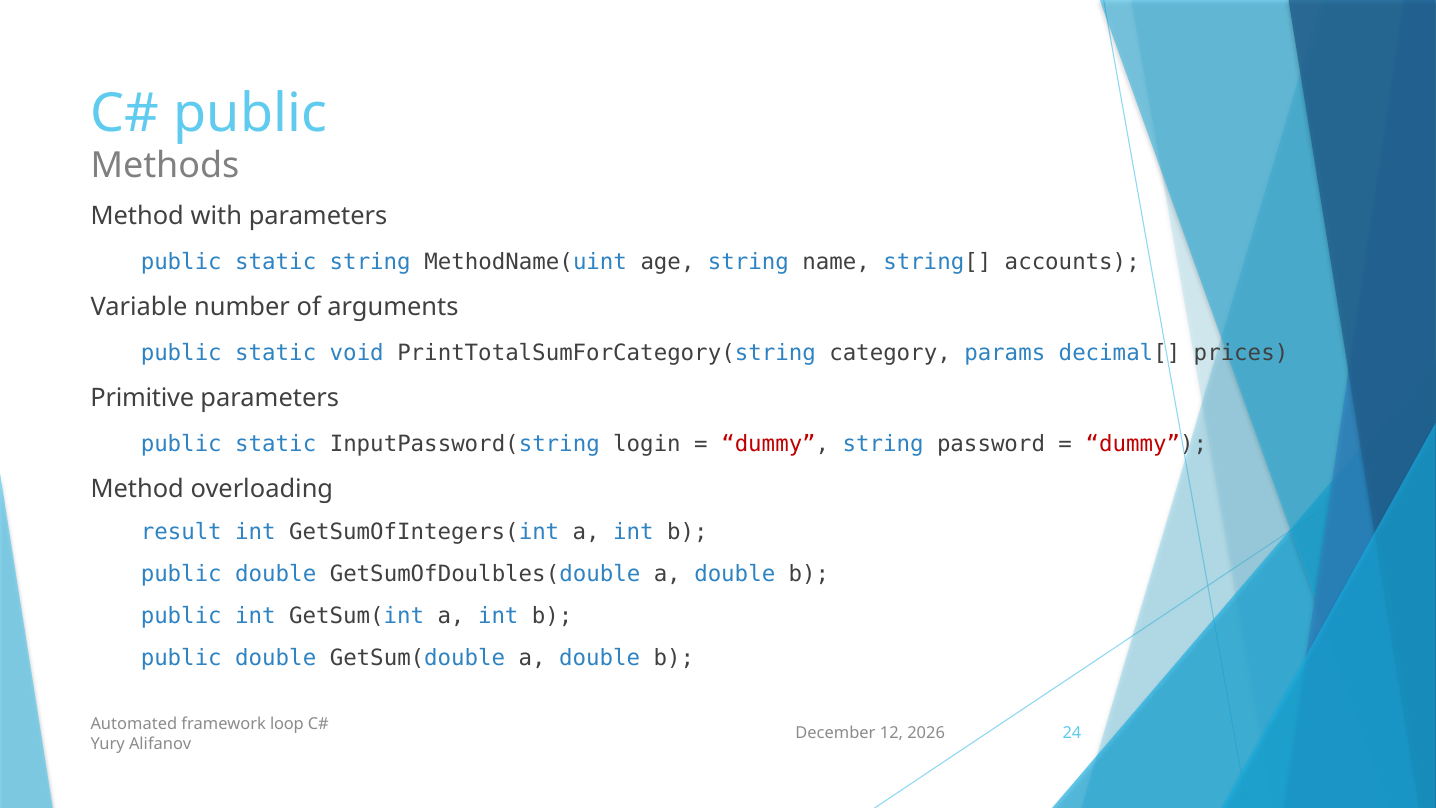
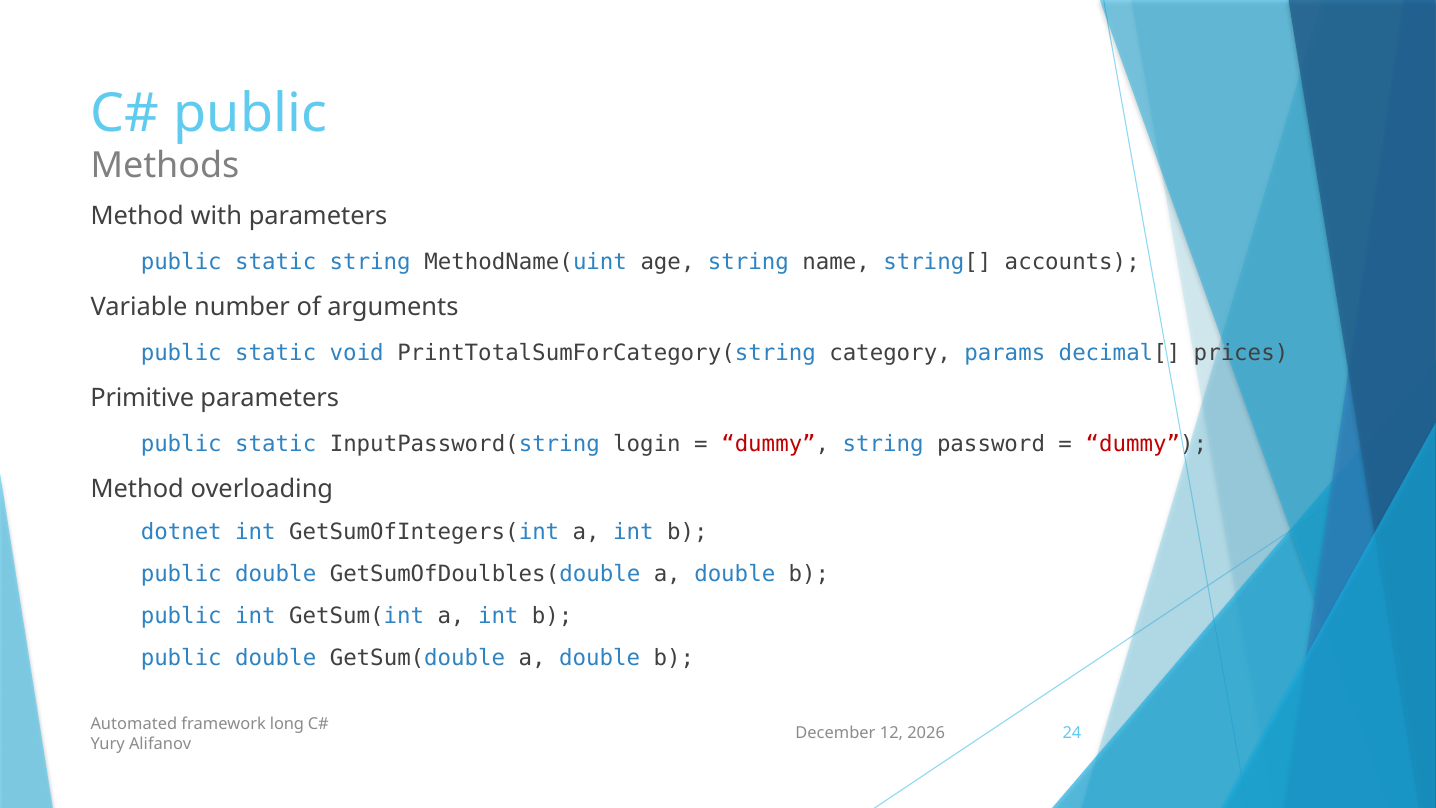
result: result -> dotnet (181, 532)
loop: loop -> long (287, 724)
